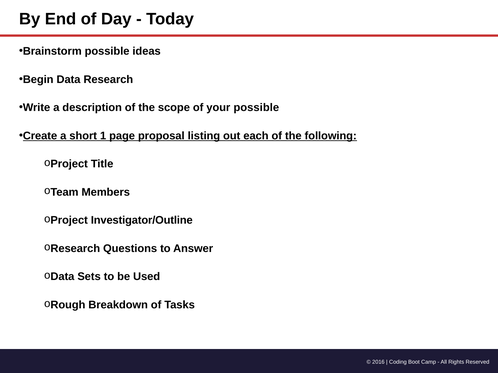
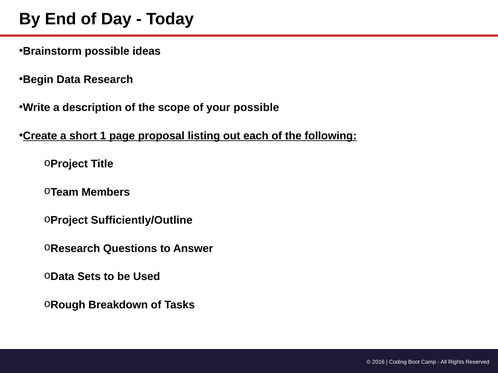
Investigator/Outline: Investigator/Outline -> Sufficiently/Outline (142, 221)
